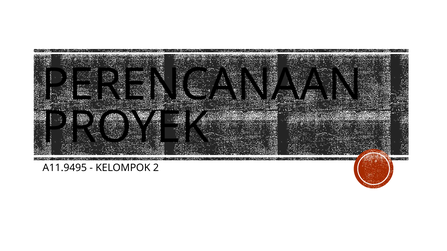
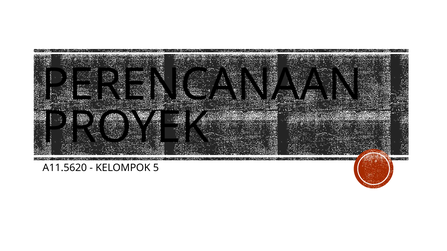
A11.9495: A11.9495 -> A11.5620 (65, 168)
2: 2 -> 5 (156, 168)
